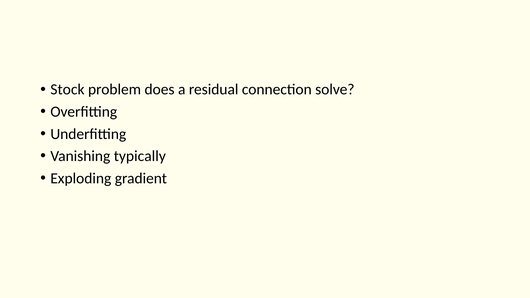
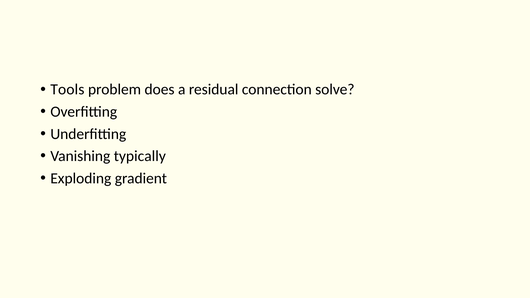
Stock: Stock -> Tools (67, 90)
